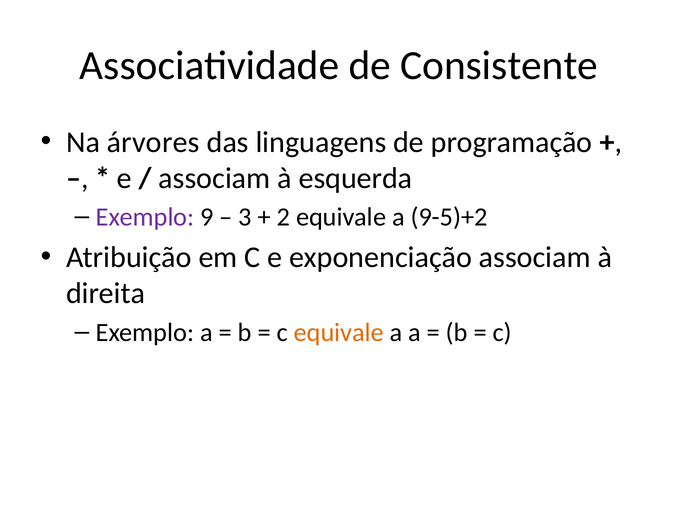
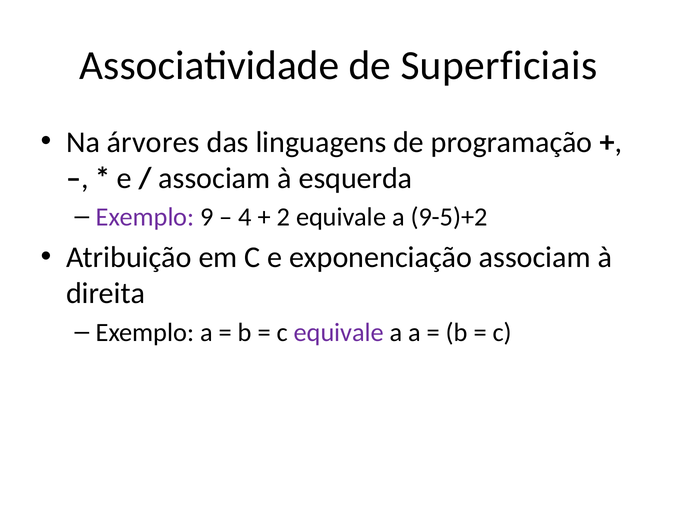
Consistente: Consistente -> Superficiais (499, 66)
3: 3 -> 4 (245, 217)
equivale colour: orange -> purple (339, 333)
